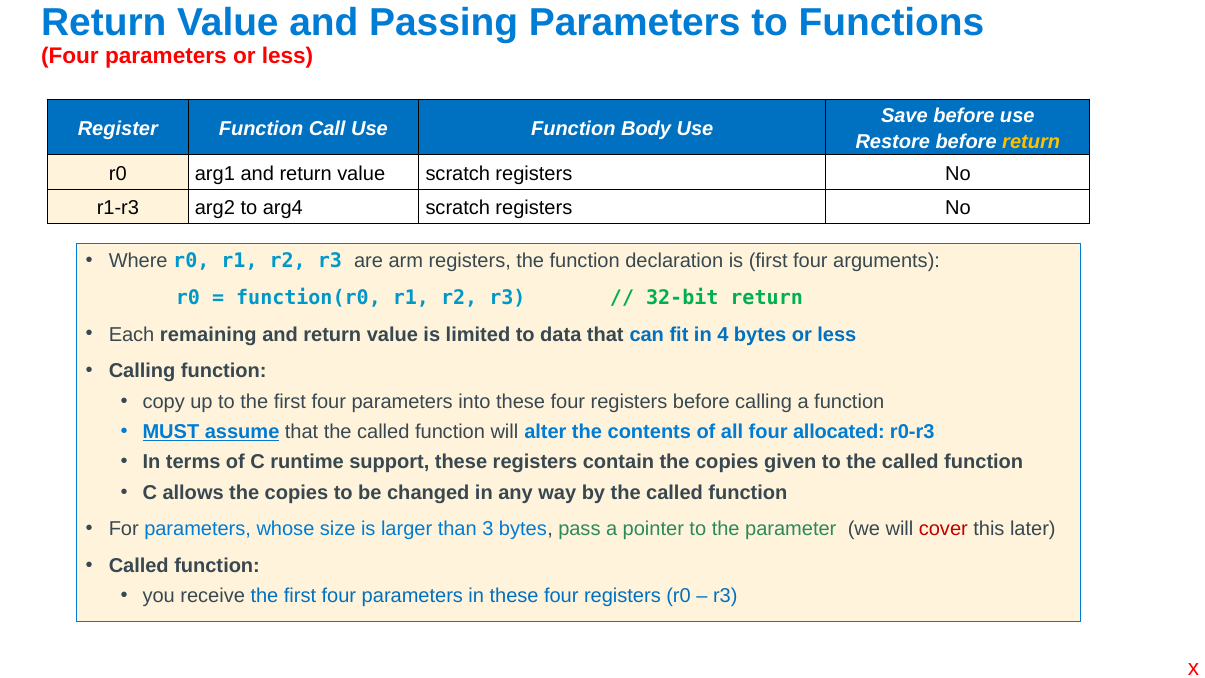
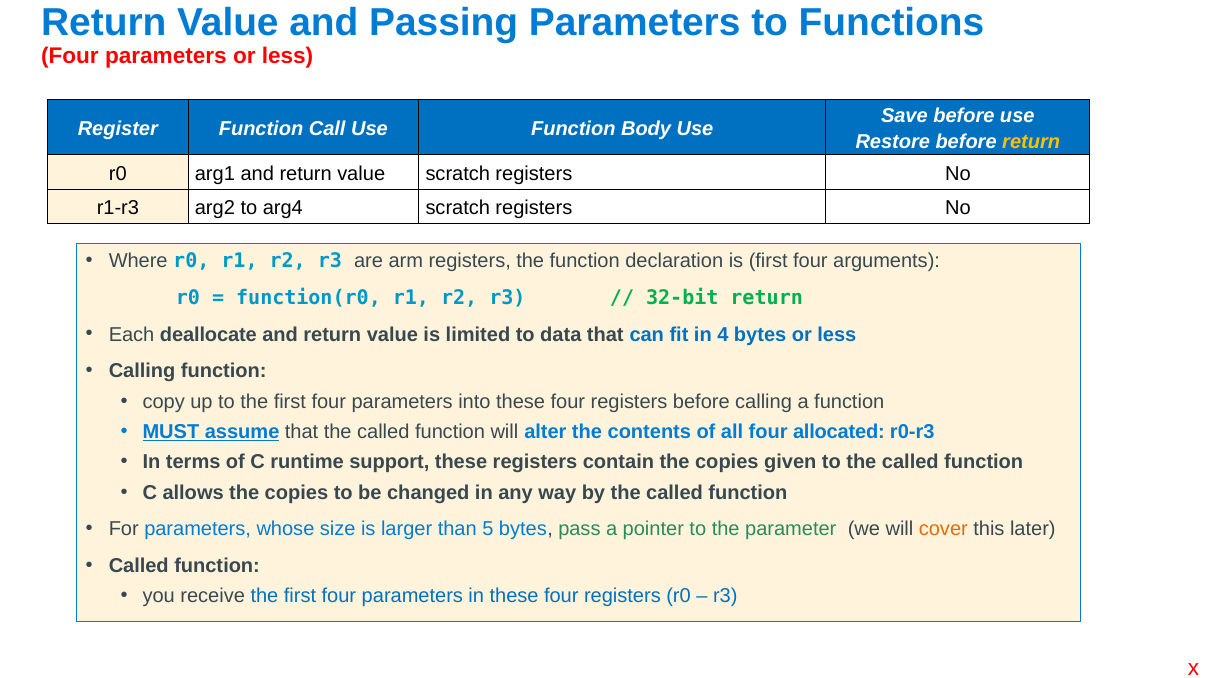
remaining: remaining -> deallocate (208, 334)
3: 3 -> 5 (488, 529)
cover colour: red -> orange (943, 529)
